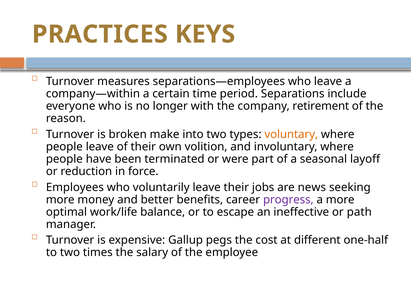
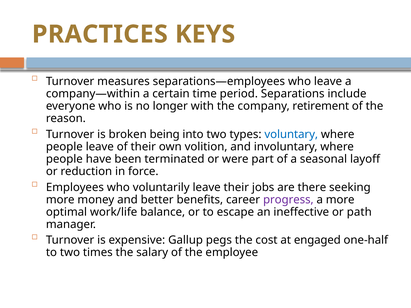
make: make -> being (165, 135)
voluntary colour: orange -> blue (291, 135)
news: news -> there (312, 187)
different: different -> engaged (317, 240)
